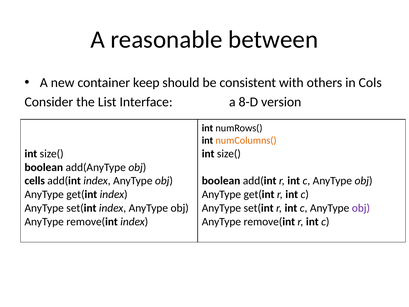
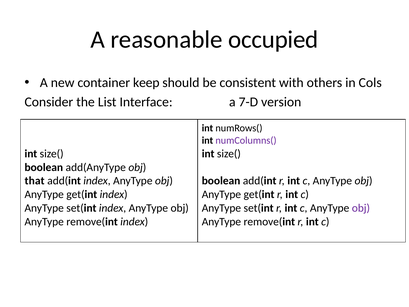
between: between -> occupied (273, 40)
8-D: 8-D -> 7-D (248, 102)
numColumns( colour: orange -> purple (246, 140)
cells: cells -> that (35, 181)
